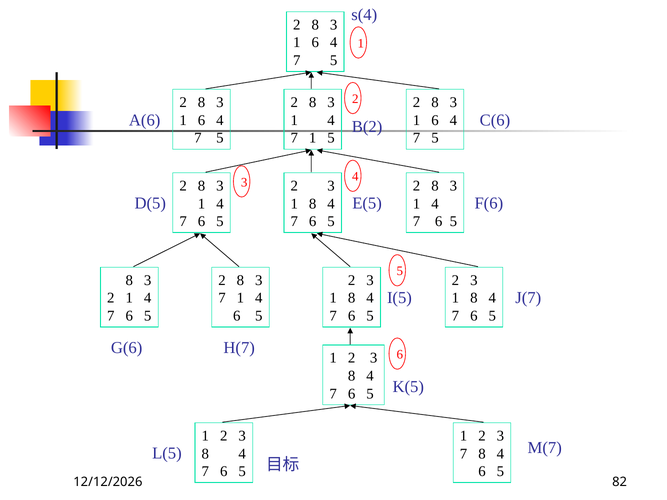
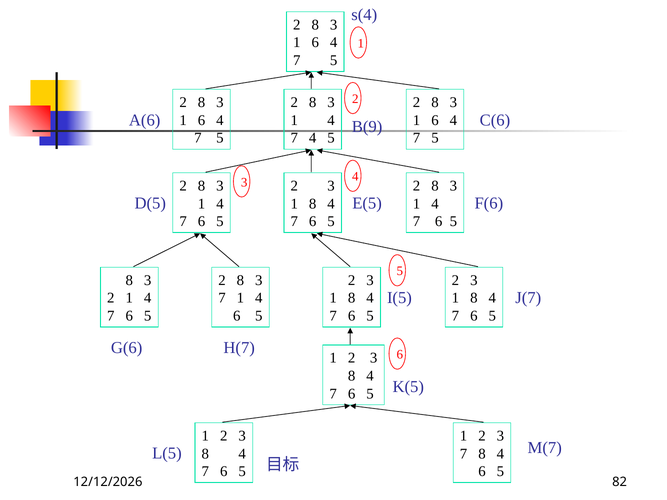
B(2: B(2 -> B(9 (367, 127)
1: 1 -> 4 (313, 138)
